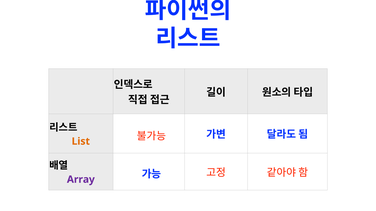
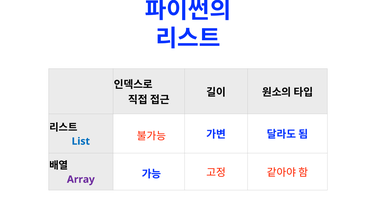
List colour: orange -> blue (81, 142)
